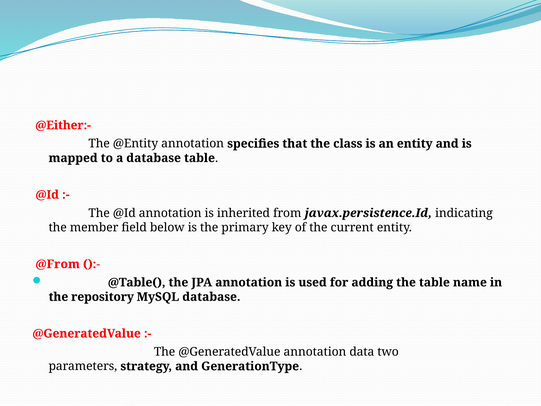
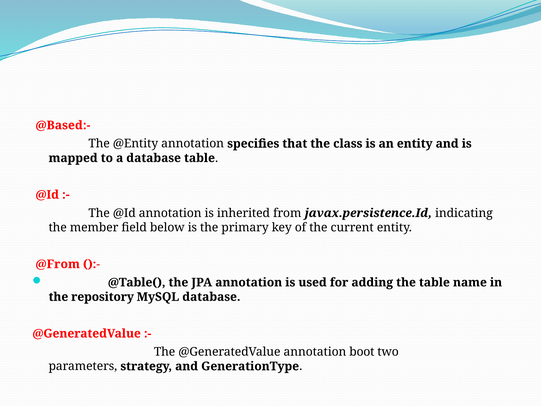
@Either:-: @Either:- -> @Based:- (63, 125)
data: data -> boot (362, 352)
